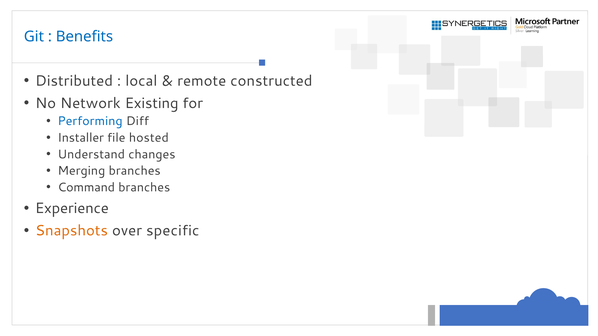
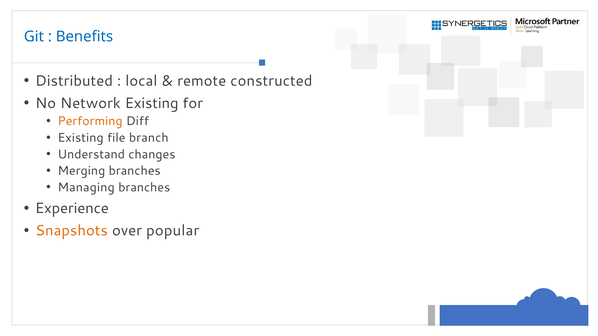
Performing colour: blue -> orange (90, 121)
Installer: Installer -> Existing (81, 138)
hosted: hosted -> branch (149, 138)
Command: Command -> Managing (86, 188)
specific: specific -> popular (173, 231)
